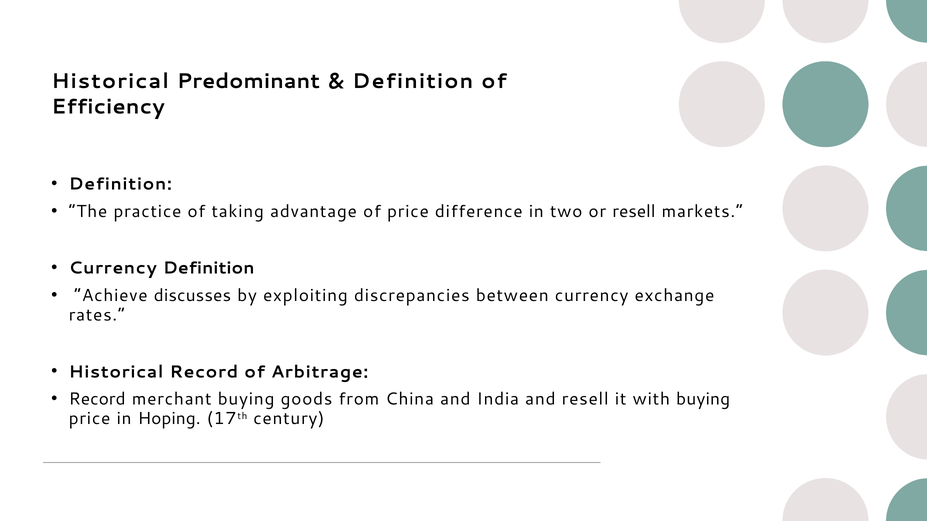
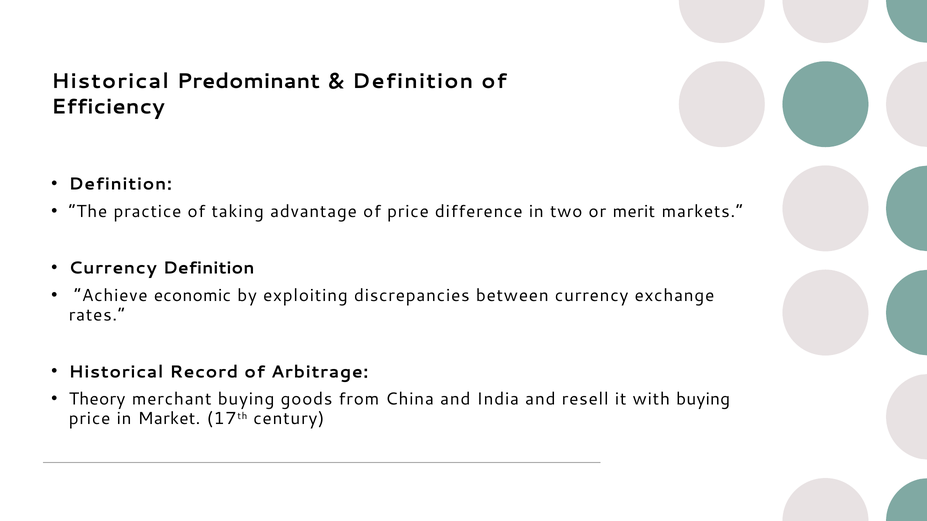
or resell: resell -> merit (634, 212)
discusses: discusses -> economic (192, 296)
Record: Record -> Theory (97, 400)
Hoping: Hoping -> Market (169, 419)
